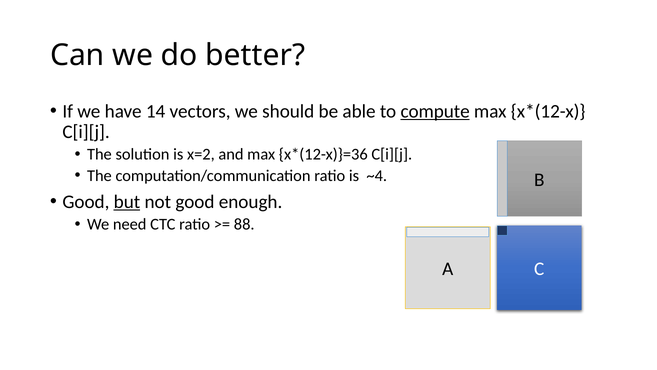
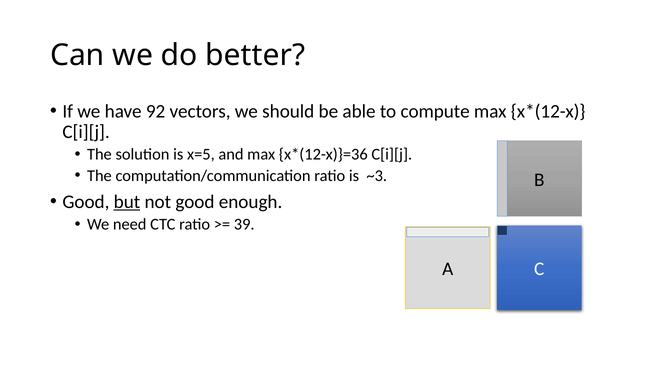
14: 14 -> 92 (156, 111)
compute underline: present -> none (435, 111)
x=2: x=2 -> x=5 (201, 154)
~4: ~4 -> ~3 (377, 175)
88: 88 -> 39 (244, 224)
